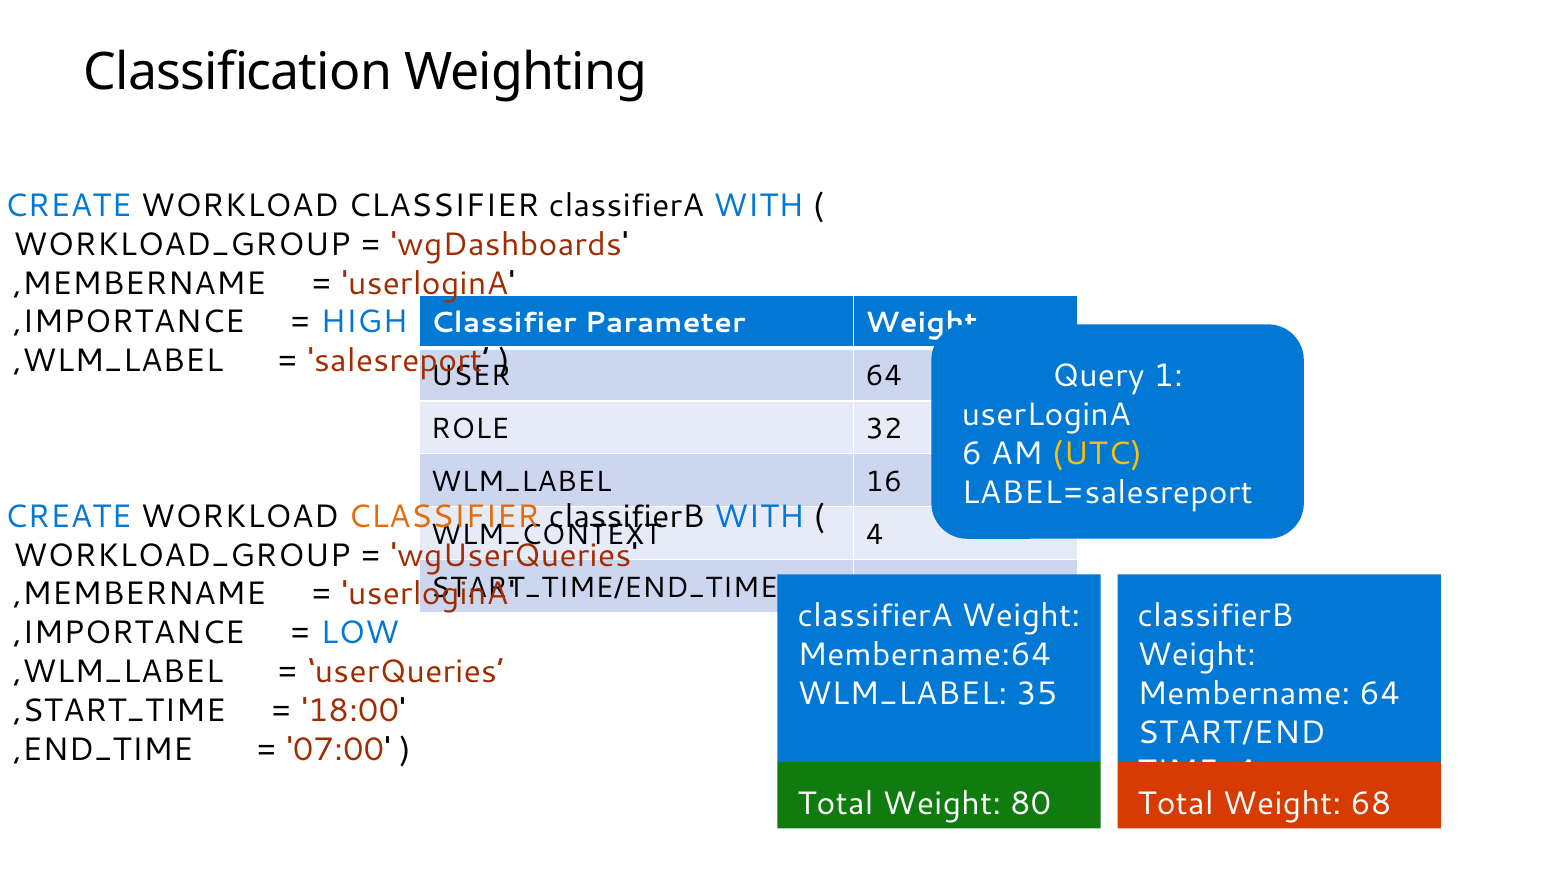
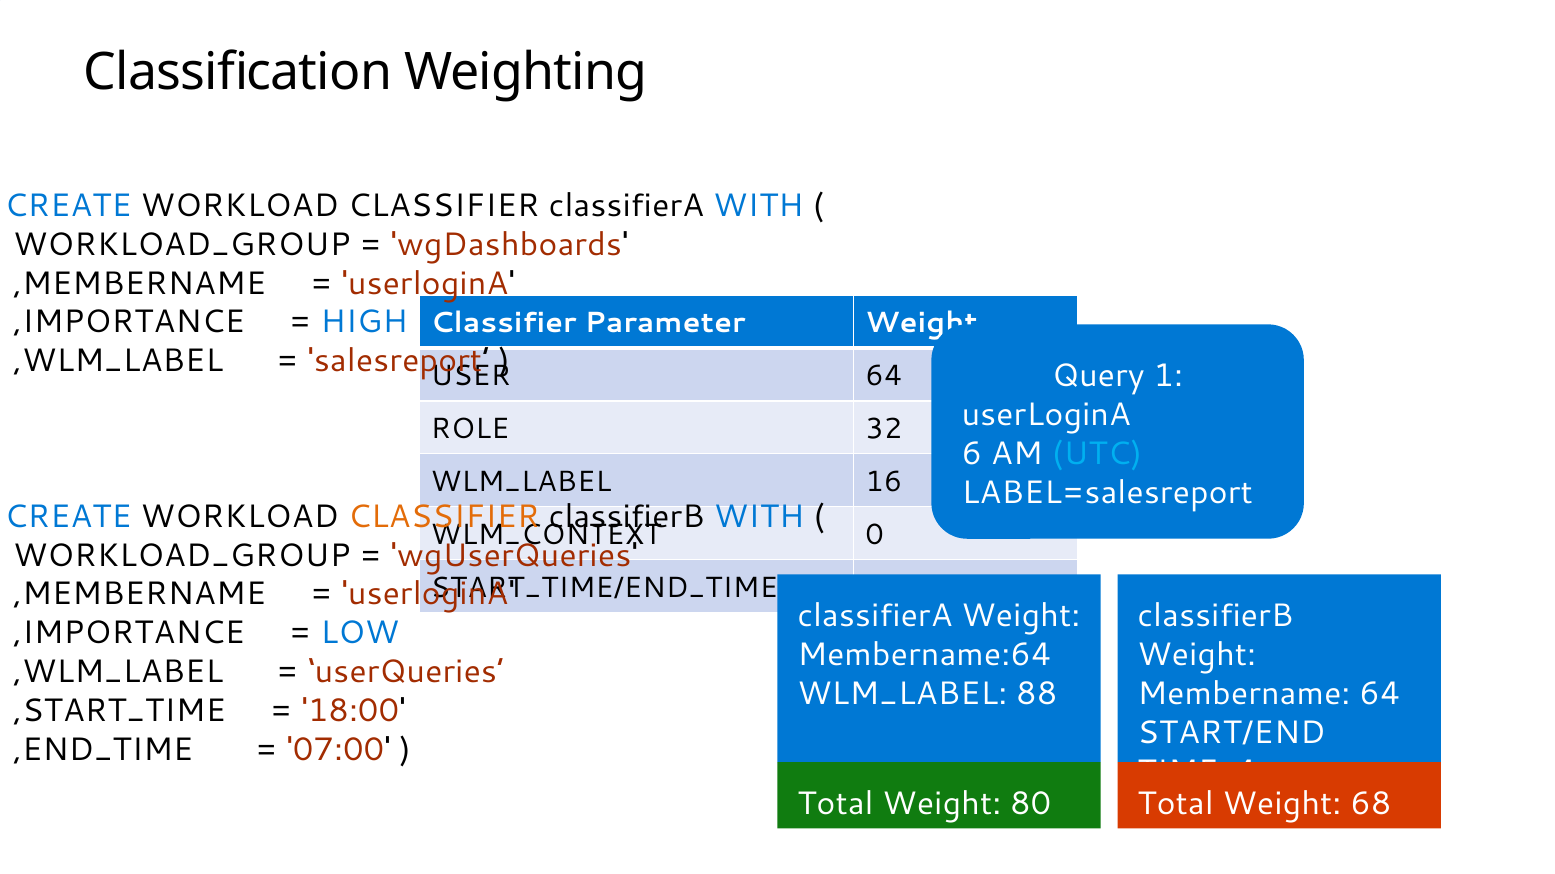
UTC colour: yellow -> light blue (1097, 454)
4: 4 -> 0 (875, 535)
35: 35 -> 88 (1037, 694)
